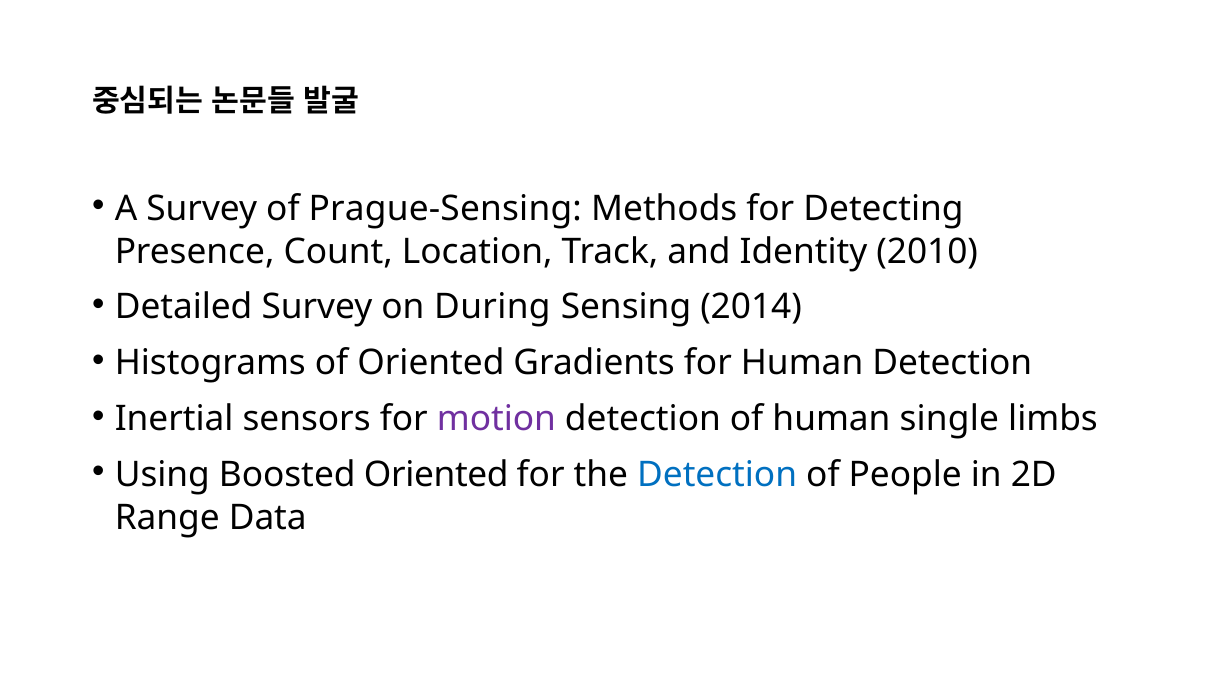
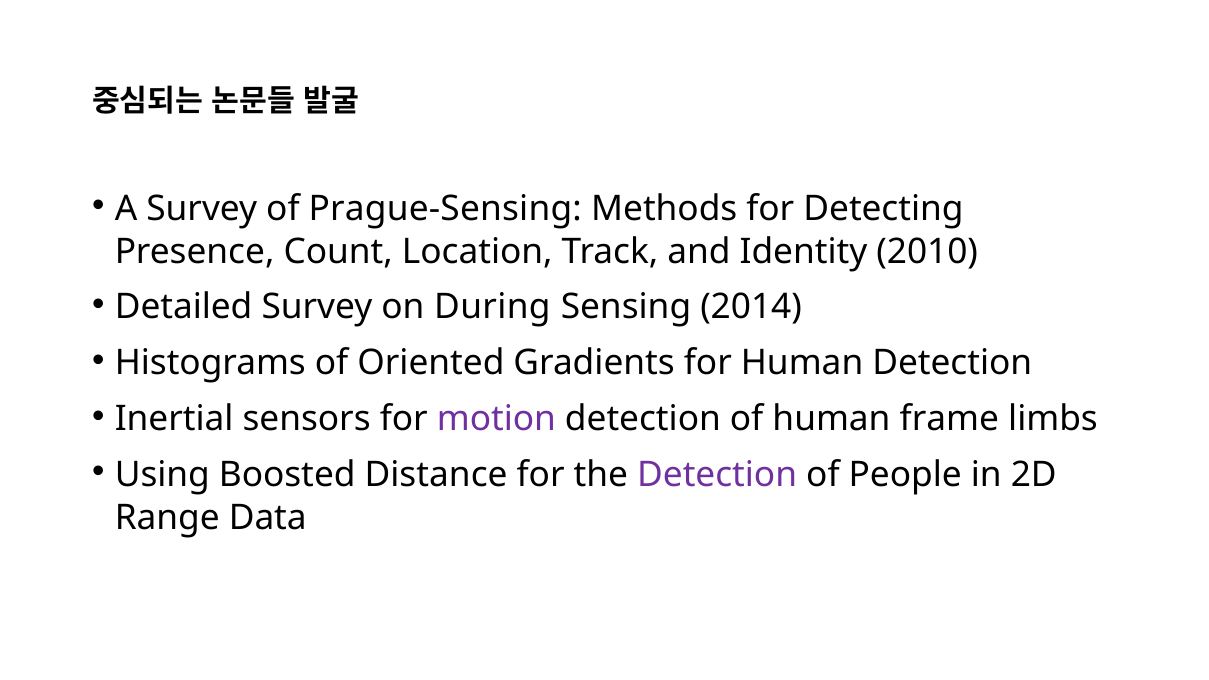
single: single -> frame (949, 419)
Boosted Oriented: Oriented -> Distance (436, 474)
Detection colour: blue -> purple (717, 474)
